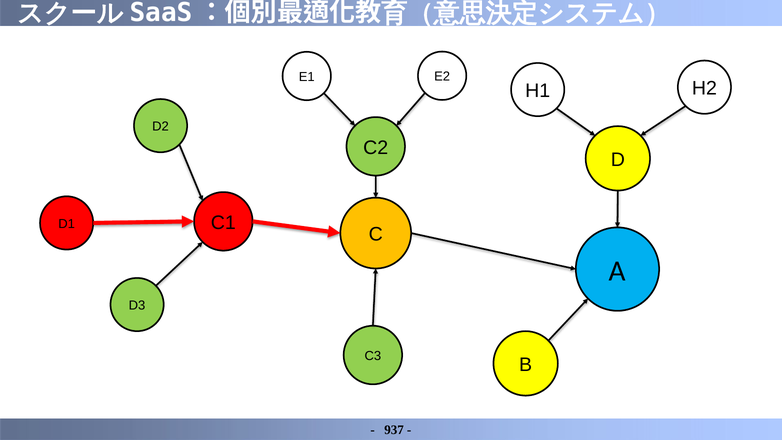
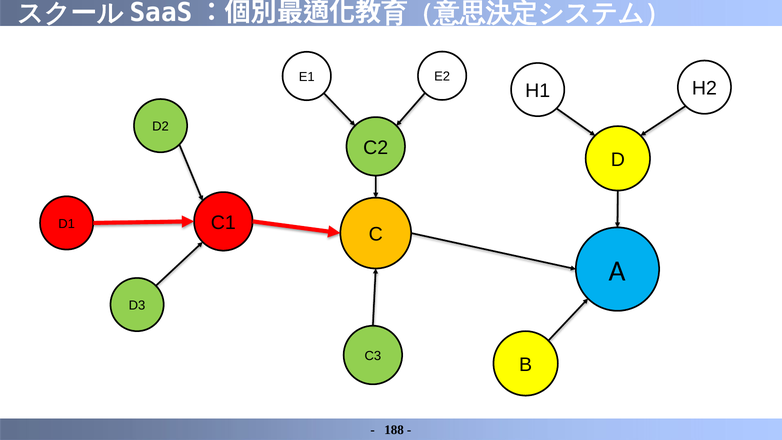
937: 937 -> 188 (394, 430)
